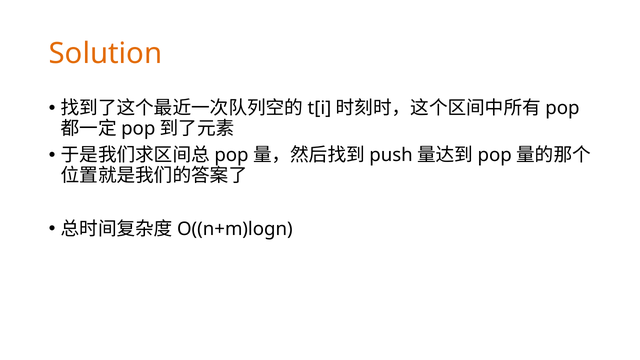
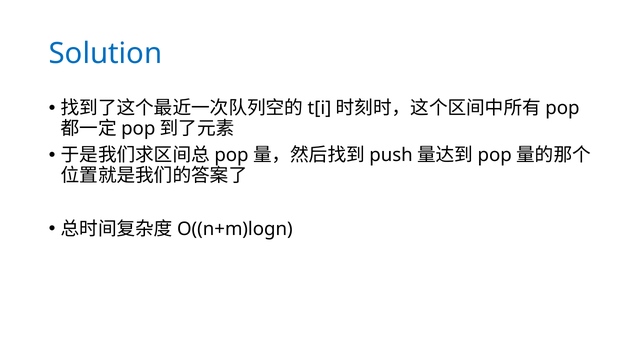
Solution colour: orange -> blue (106, 54)
